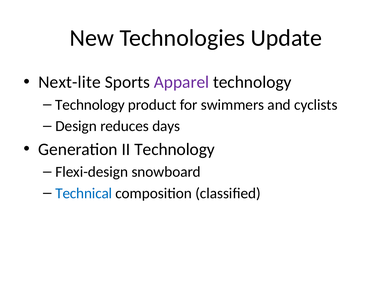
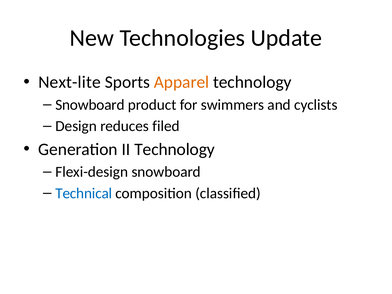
Apparel colour: purple -> orange (182, 82)
Technology: Technology -> Snowboard (90, 105)
days: days -> filed (166, 126)
